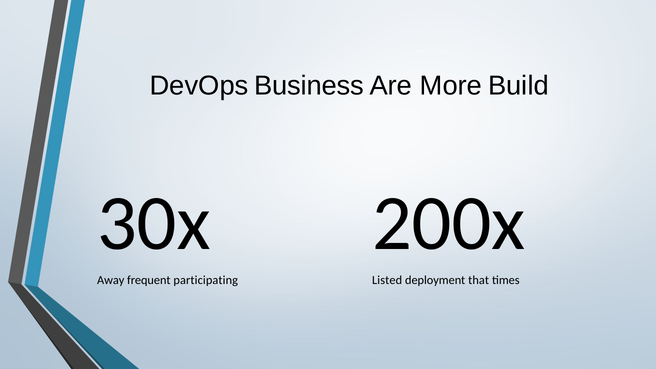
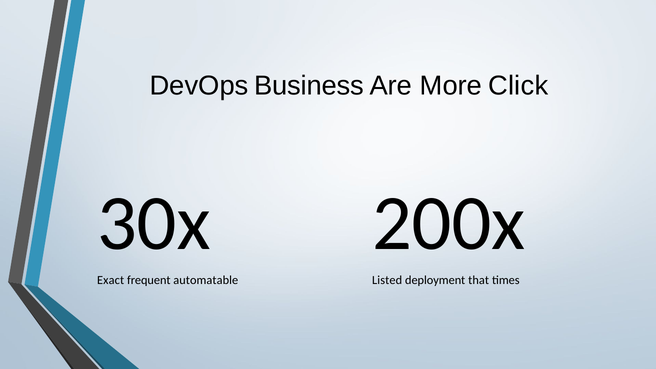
Build: Build -> Click (518, 86)
Away: Away -> Exact (111, 280)
participating: participating -> automatable (206, 280)
